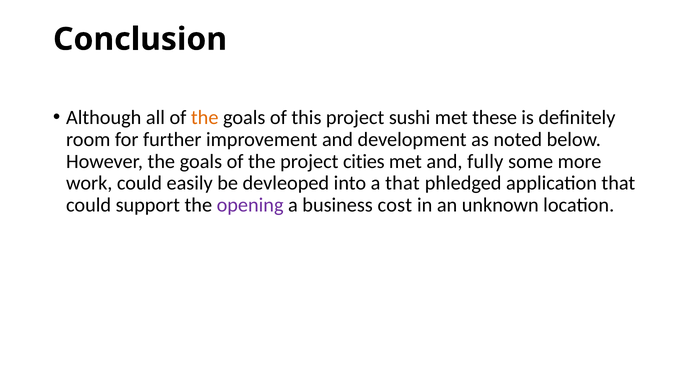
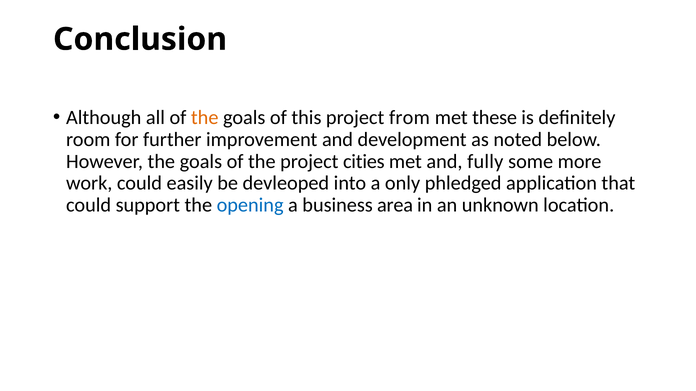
sushi: sushi -> from (409, 118)
a that: that -> only (403, 183)
opening colour: purple -> blue (250, 205)
cost: cost -> area (395, 205)
